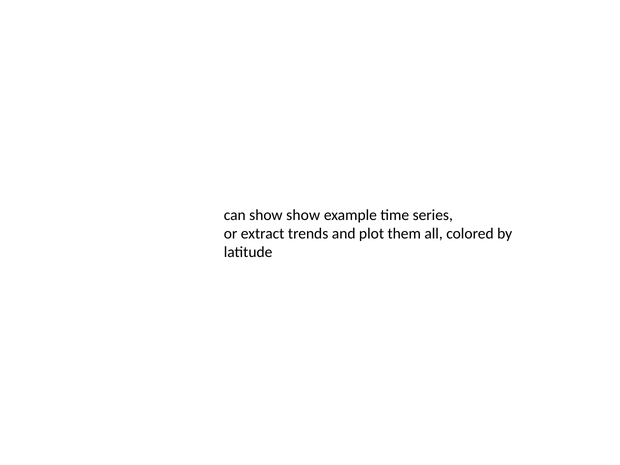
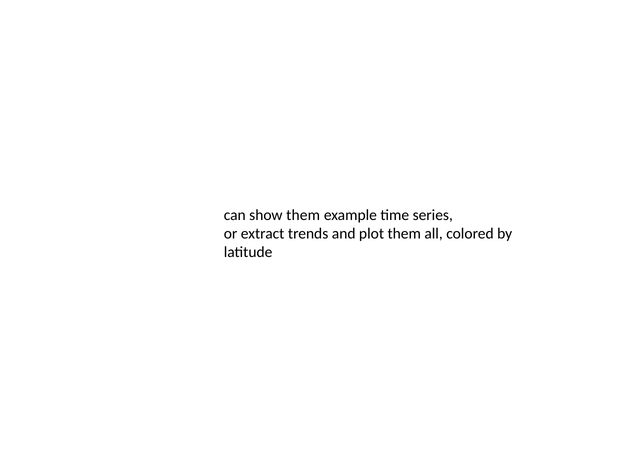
show show: show -> them (303, 215)
